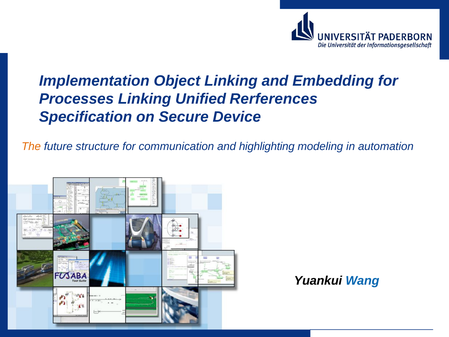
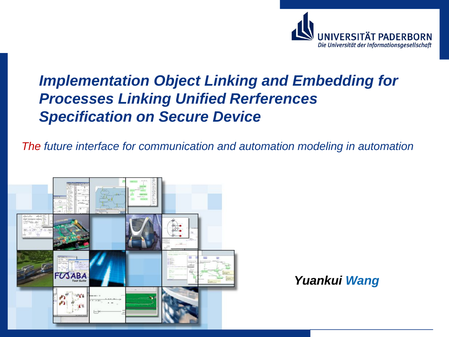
The colour: orange -> red (31, 146)
structure: structure -> interface (98, 146)
and highlighting: highlighting -> automation (267, 146)
